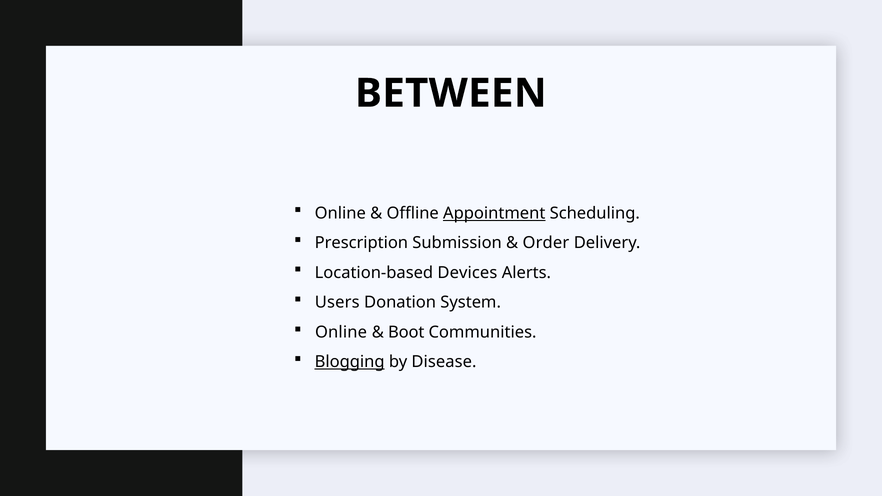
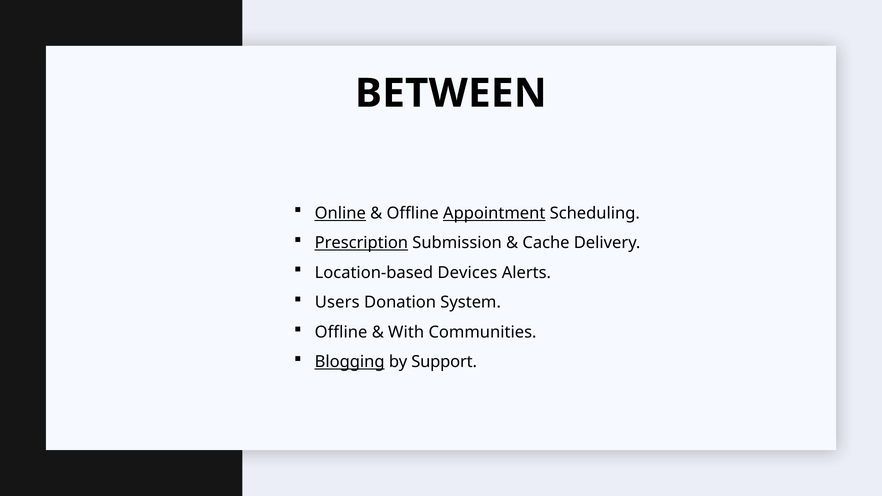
Online underline: none -> present (340, 213)
Prescription underline: none -> present (361, 243)
Order: Order -> Cache (546, 243)
Online: Online -> Offline (341, 332)
Boot: Boot -> With (406, 332)
Disease: Disease -> Support (444, 362)
